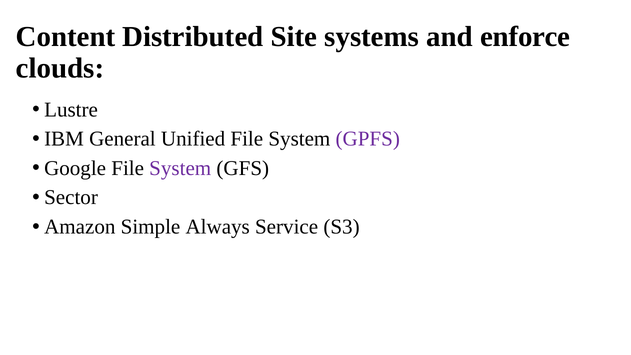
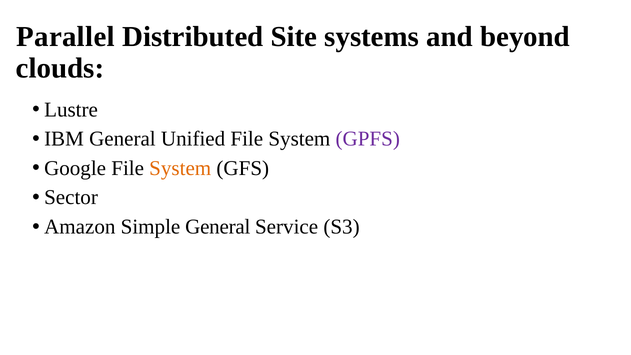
Content: Content -> Parallel (66, 37)
enforce: enforce -> beyond (525, 37)
System colour: purple -> orange (180, 168)
Simple Always: Always -> General (218, 227)
